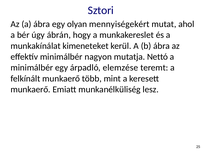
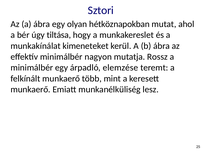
mennyiségekért: mennyiségekért -> hétköznapokban (119, 24)
ábrán: ábrán -> tiltása (59, 35)
Nettó: Nettó -> Rossz (157, 57)
